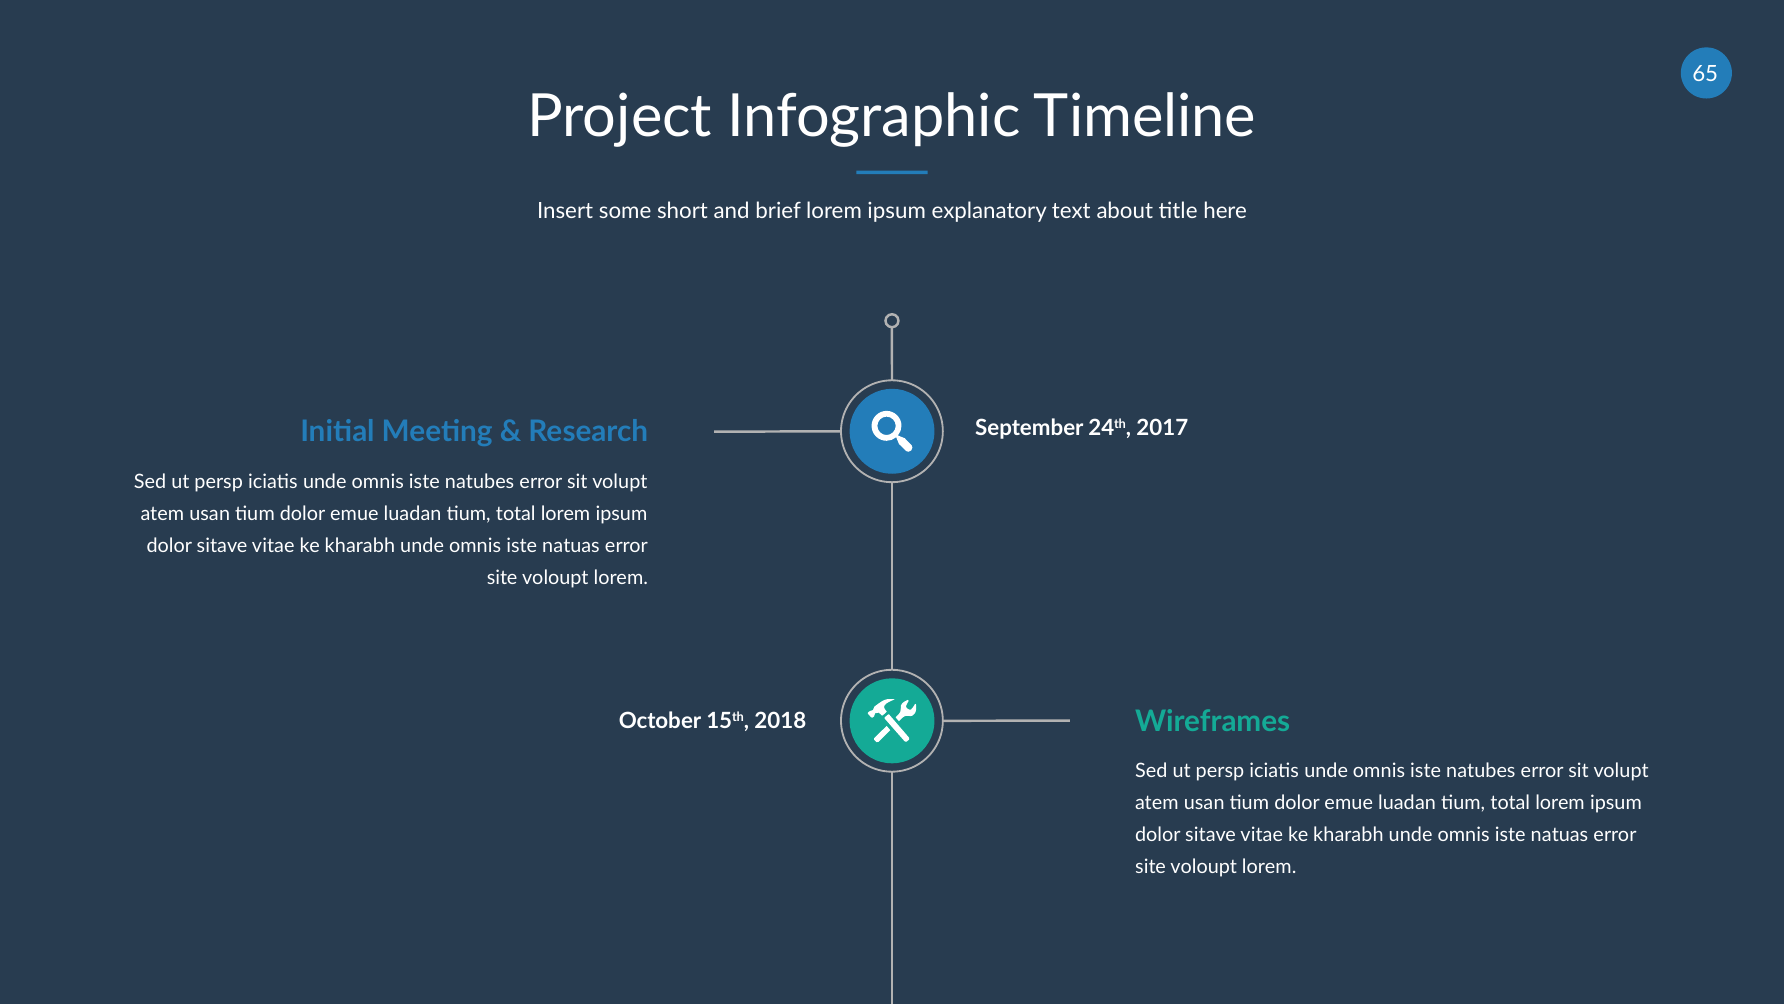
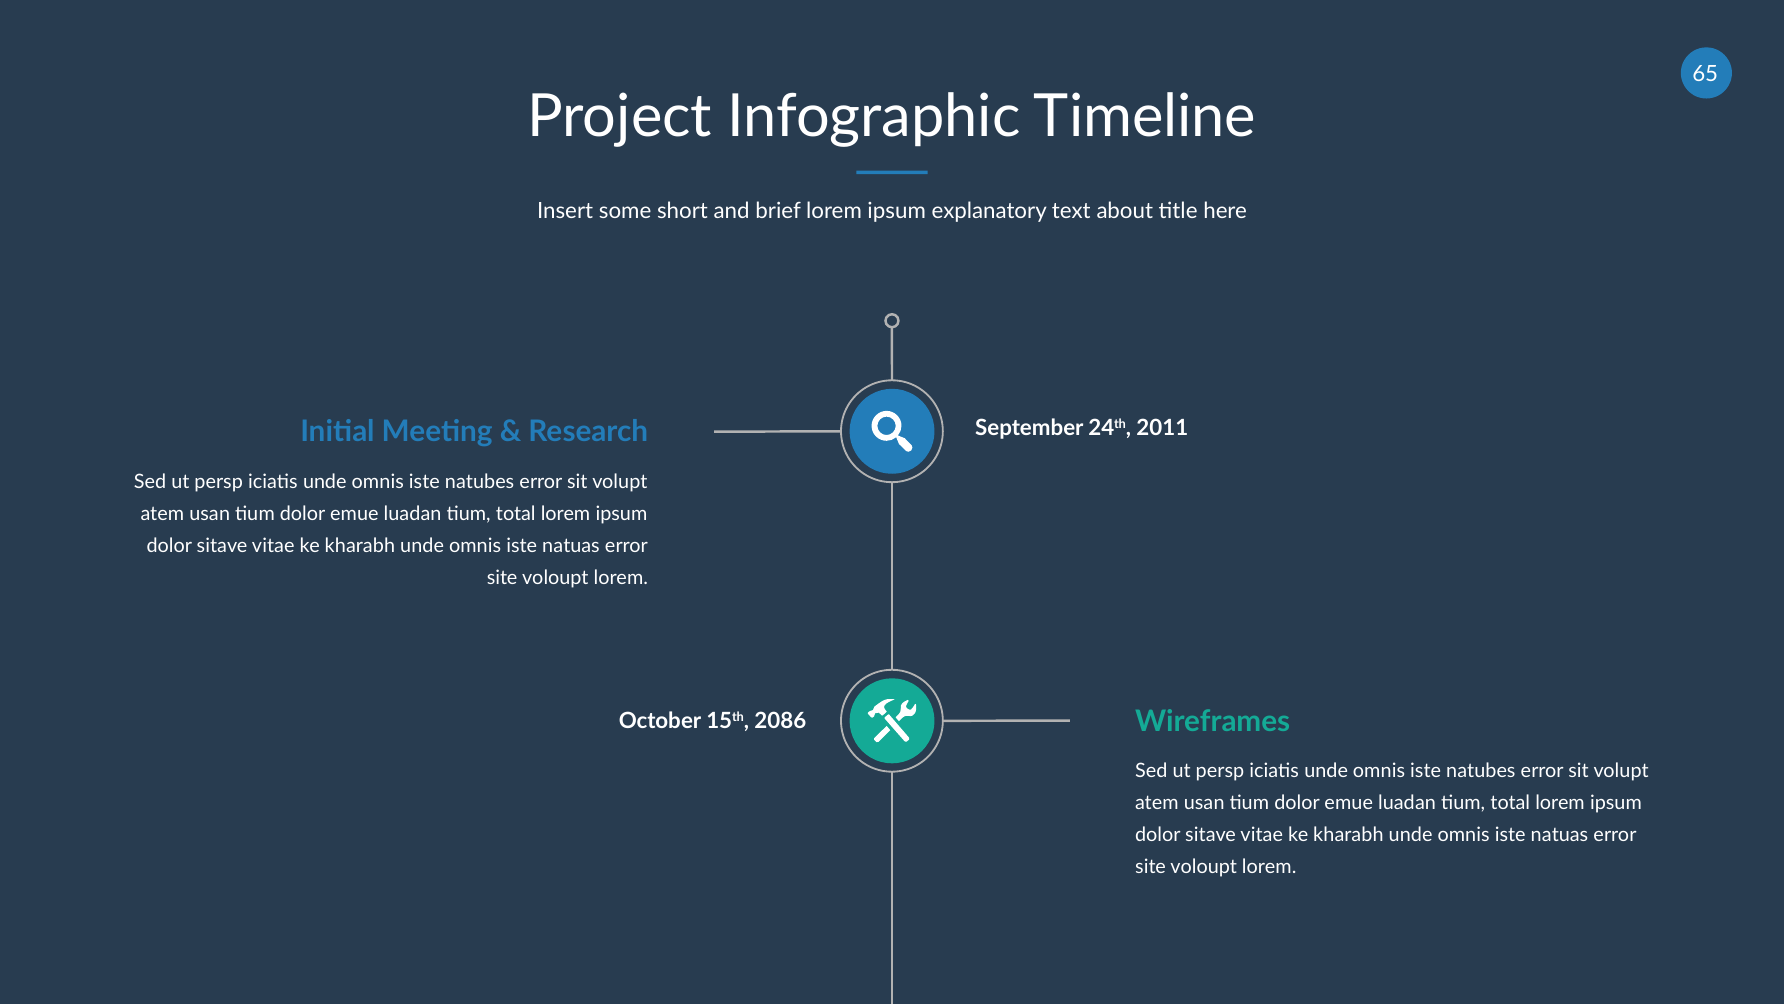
2017: 2017 -> 2011 (1162, 428)
2018: 2018 -> 2086 (780, 721)
